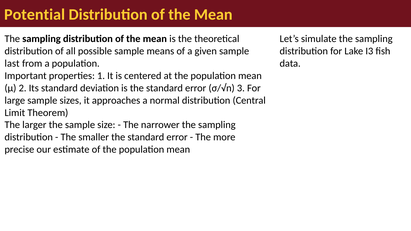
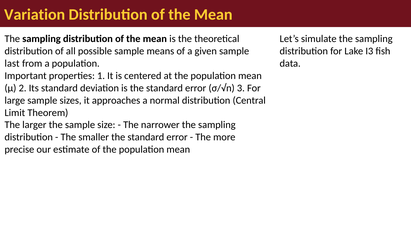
Potential: Potential -> Variation (35, 15)
